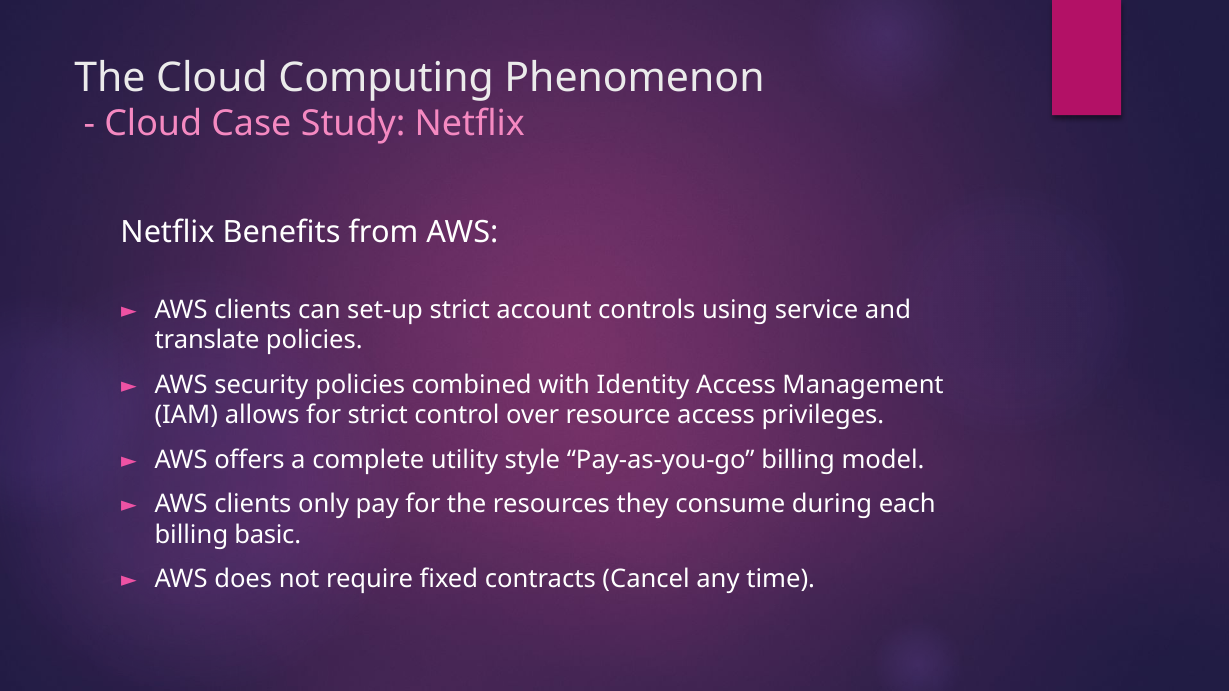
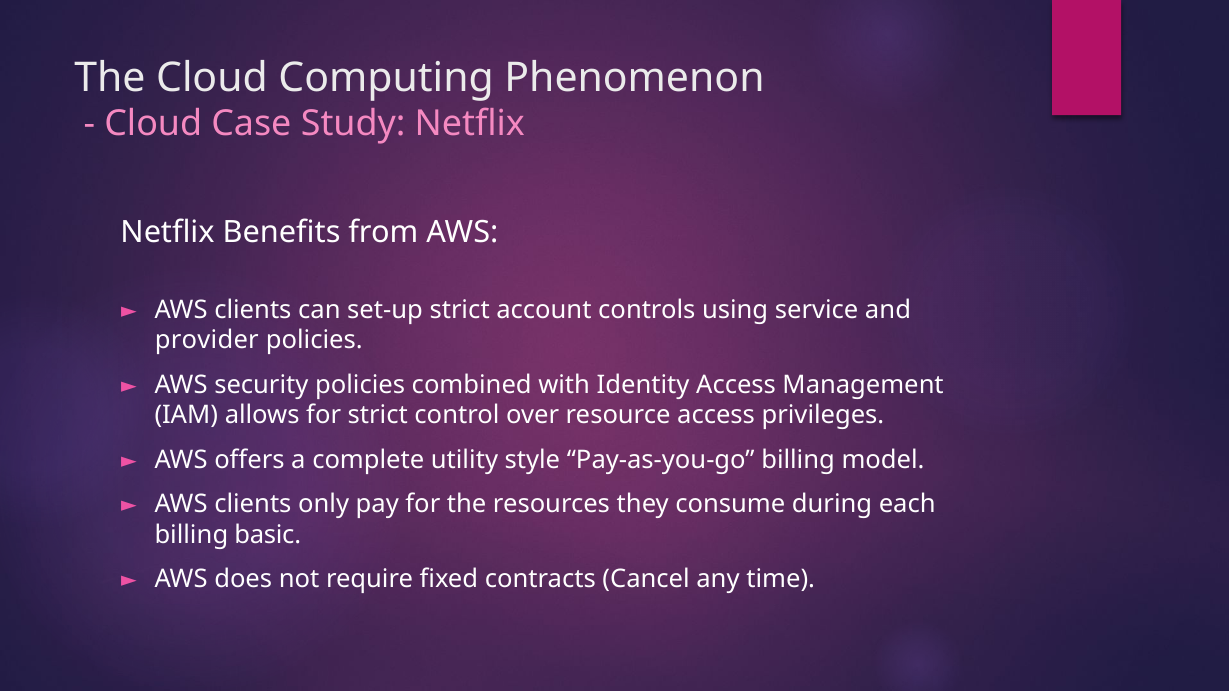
translate: translate -> provider (207, 341)
